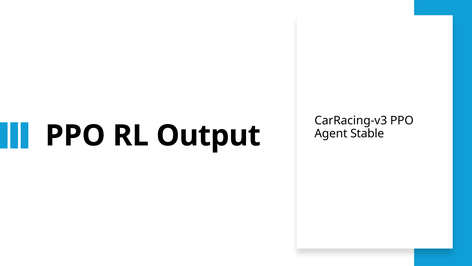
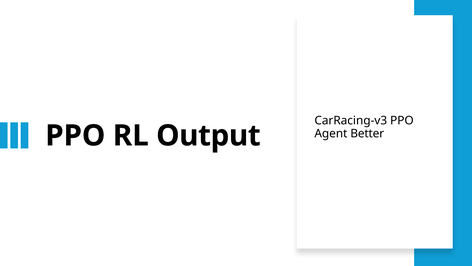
Stable: Stable -> Better (367, 133)
